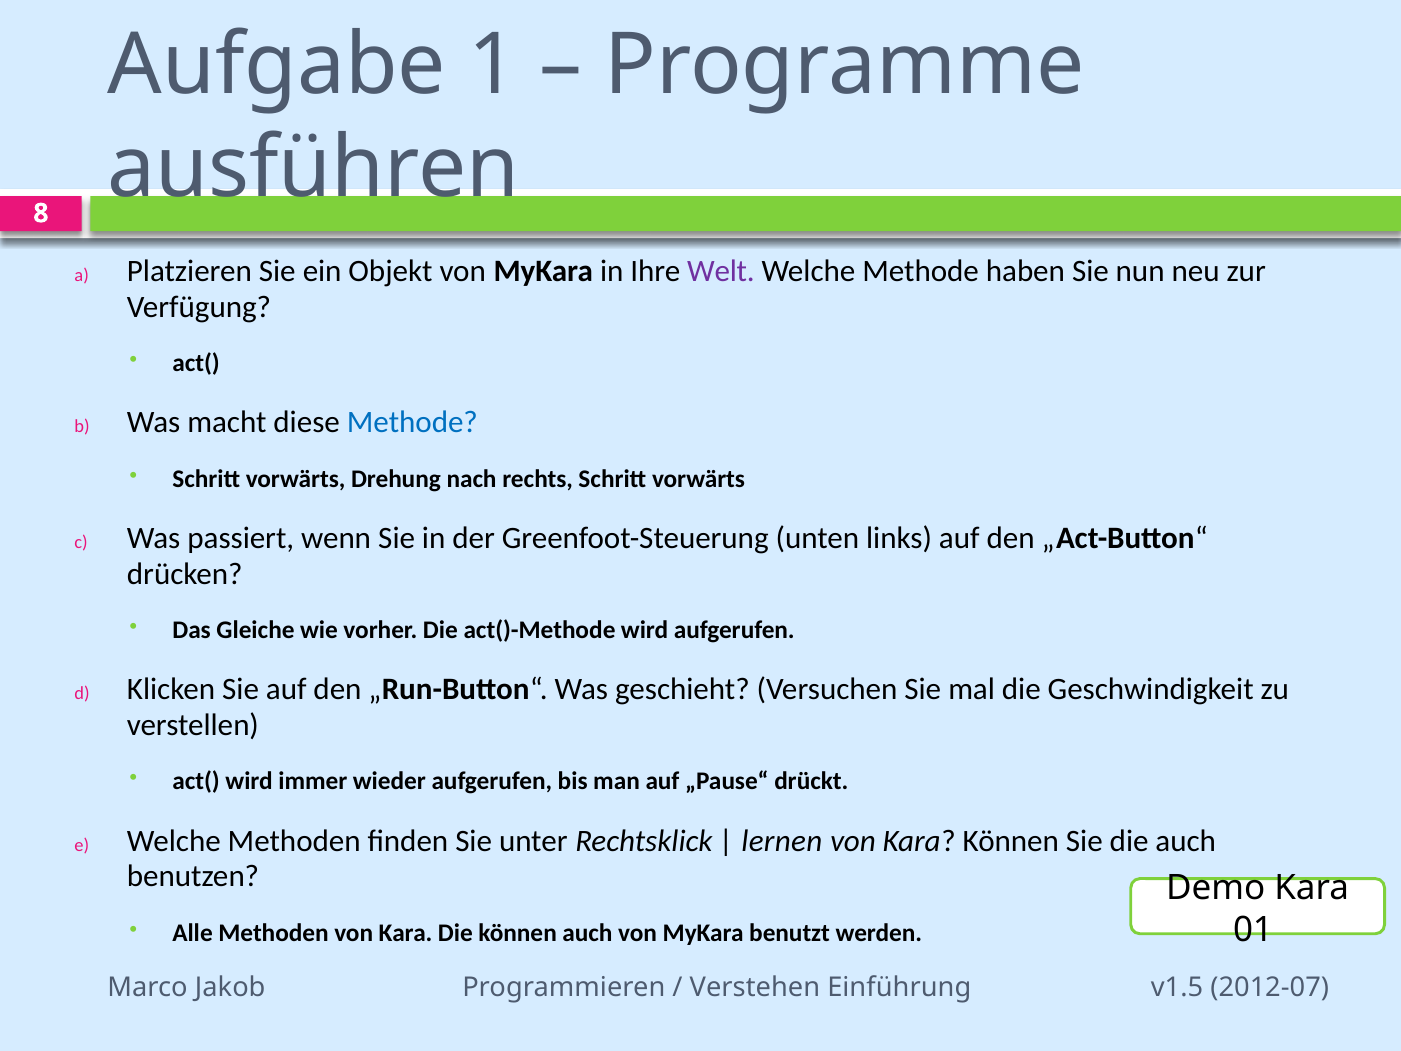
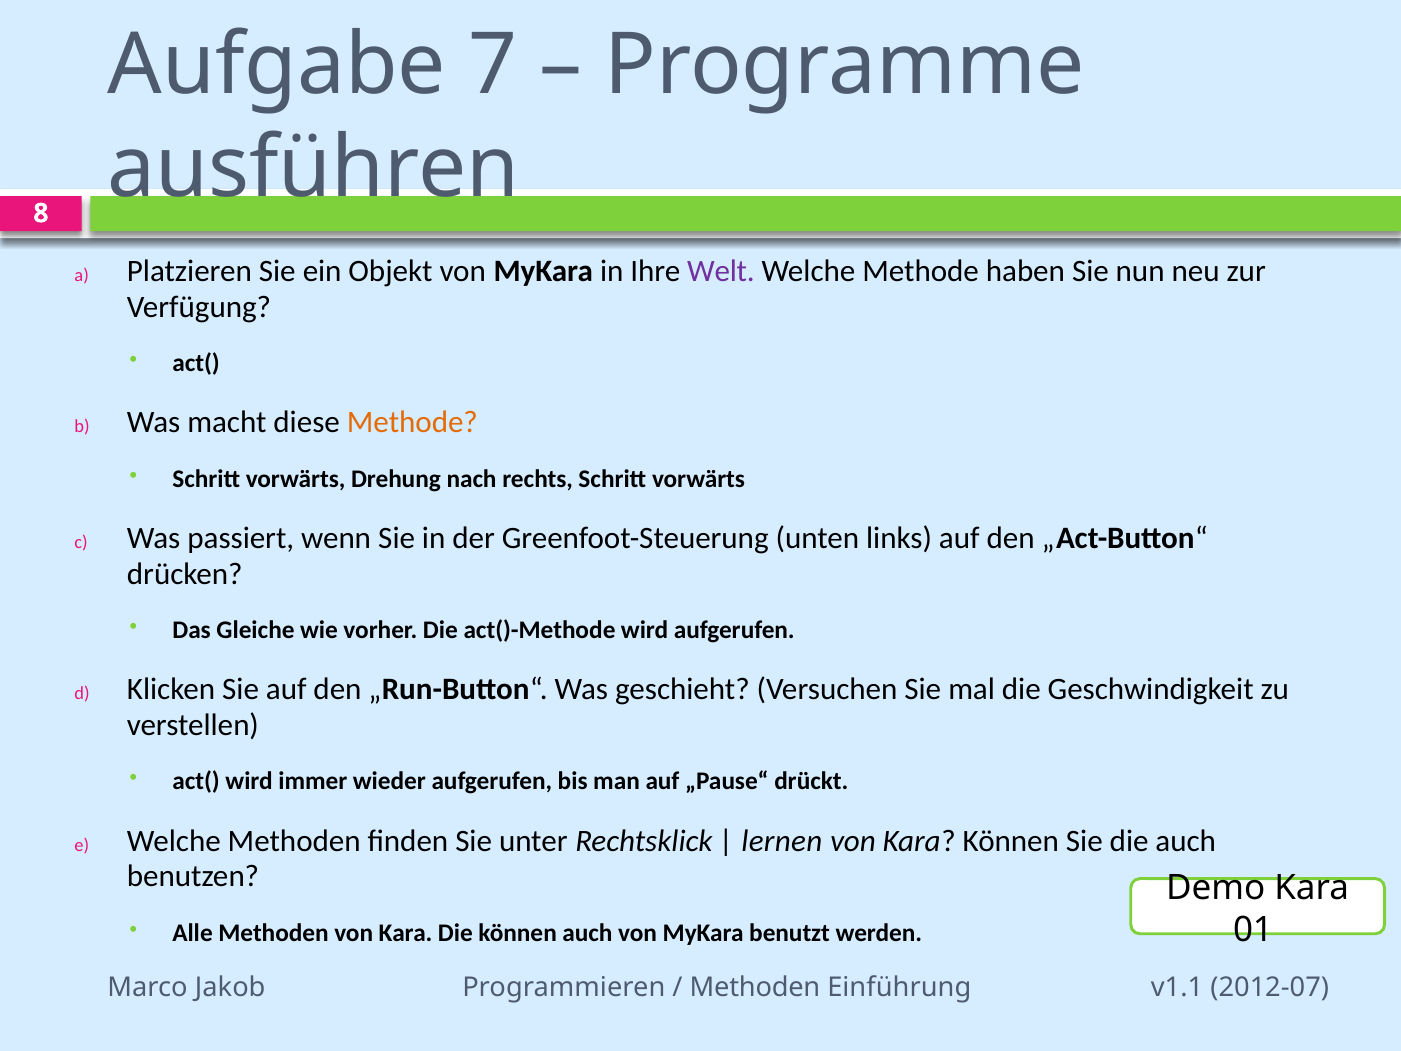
1: 1 -> 7 (493, 66)
Methode colour: blue -> orange (412, 423)
Verstehen: Verstehen -> Methoden (755, 987)
v1.5: v1.5 -> v1.1 (1177, 987)
